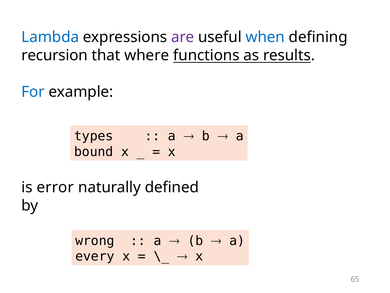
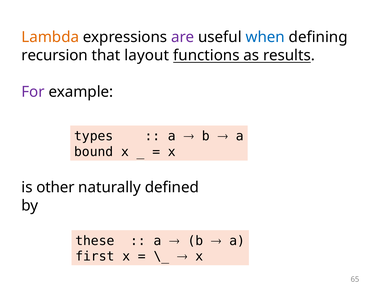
Lambda colour: blue -> orange (50, 37)
where: where -> layout (147, 55)
For colour: blue -> purple (33, 92)
error: error -> other (55, 187)
wrong: wrong -> these (95, 240)
every: every -> first (95, 256)
